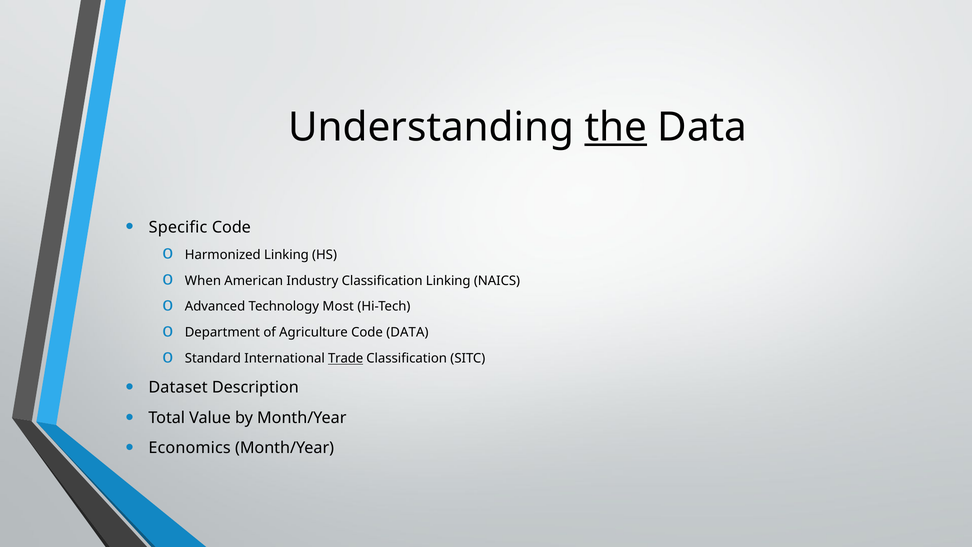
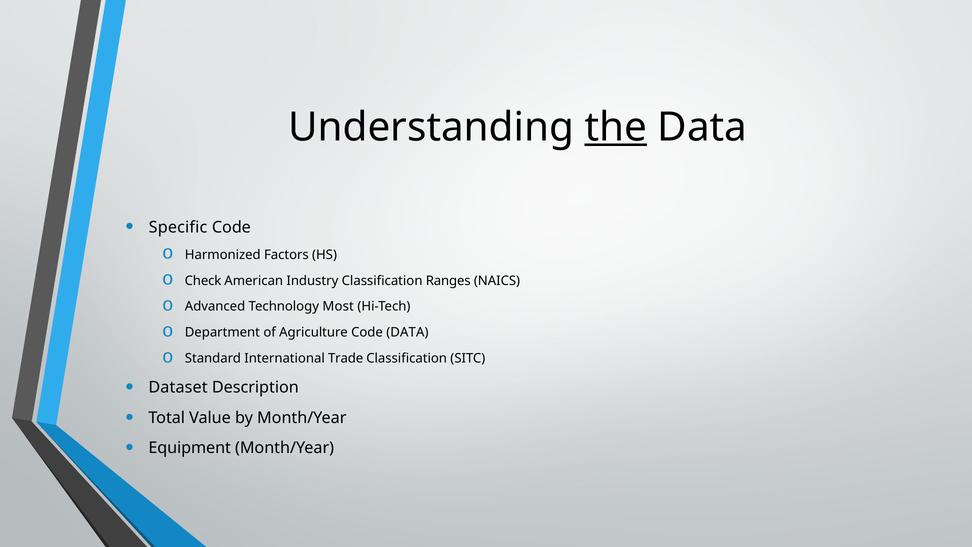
Harmonized Linking: Linking -> Factors (286, 255)
When: When -> Check (203, 281)
Classification Linking: Linking -> Ranges (448, 281)
Trade underline: present -> none (346, 358)
Economics: Economics -> Equipment (190, 448)
